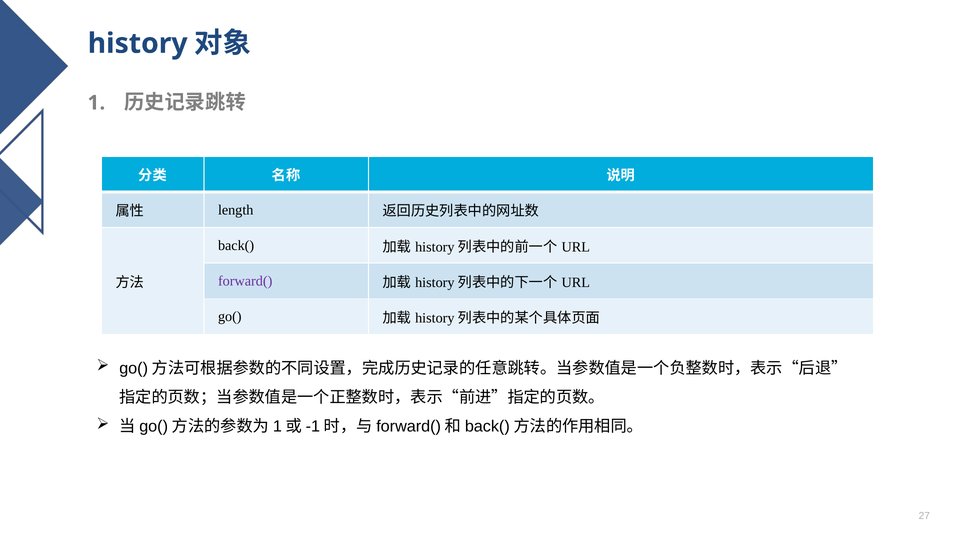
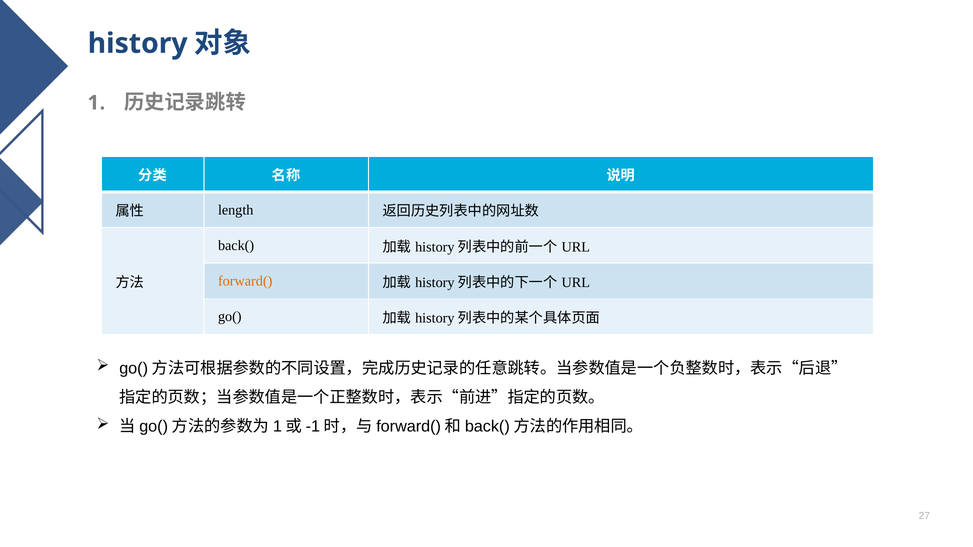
forward( colour: purple -> orange (245, 281)
